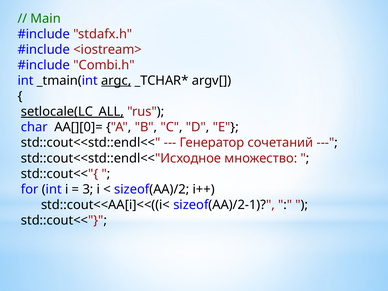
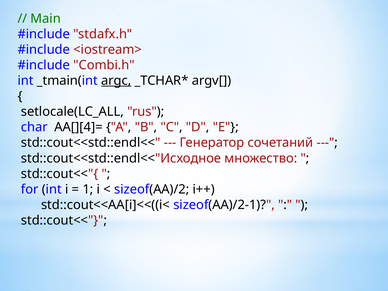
setlocale(LC_ALL underline: present -> none (72, 112)
AA[][0]=: AA[][0]= -> AA[][4]= (79, 127)
3: 3 -> 1 (88, 189)
